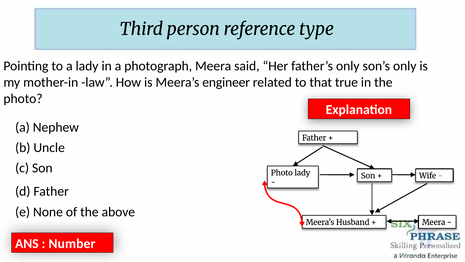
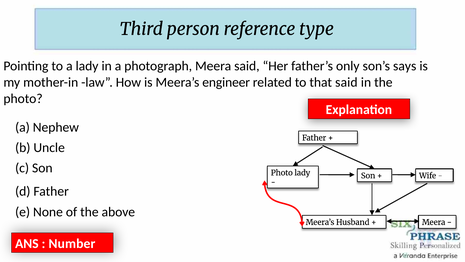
son’s only: only -> says (405, 66)
that true: true -> said (346, 82)
